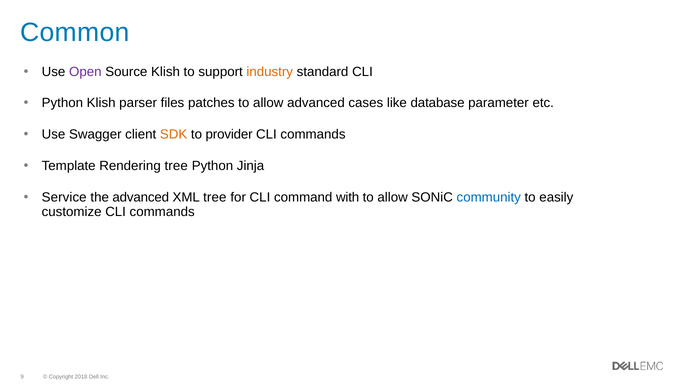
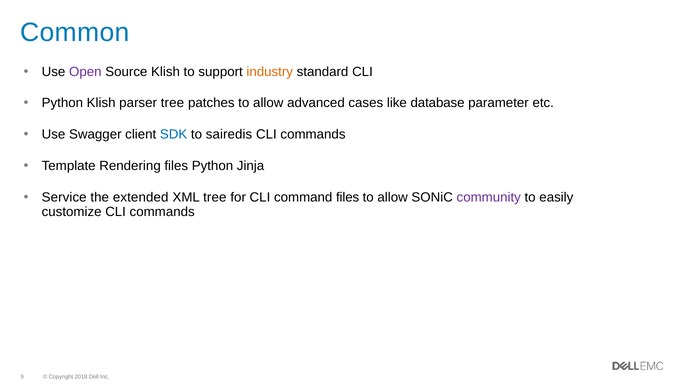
parser files: files -> tree (172, 103)
SDK colour: orange -> blue (174, 135)
provider: provider -> sairedis (229, 135)
Rendering tree: tree -> files (176, 166)
the advanced: advanced -> extended (141, 197)
command with: with -> files (348, 197)
community colour: blue -> purple (489, 197)
